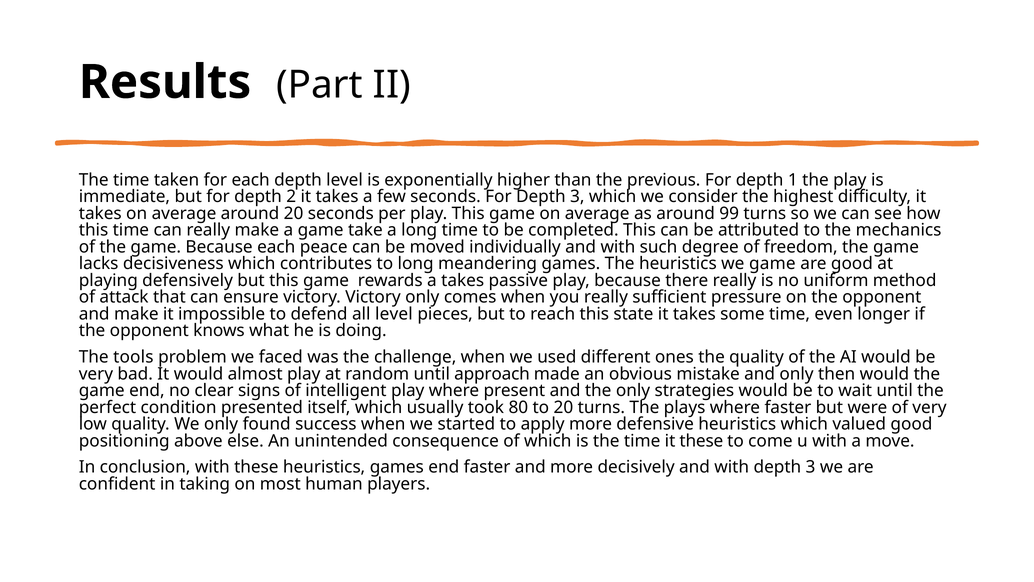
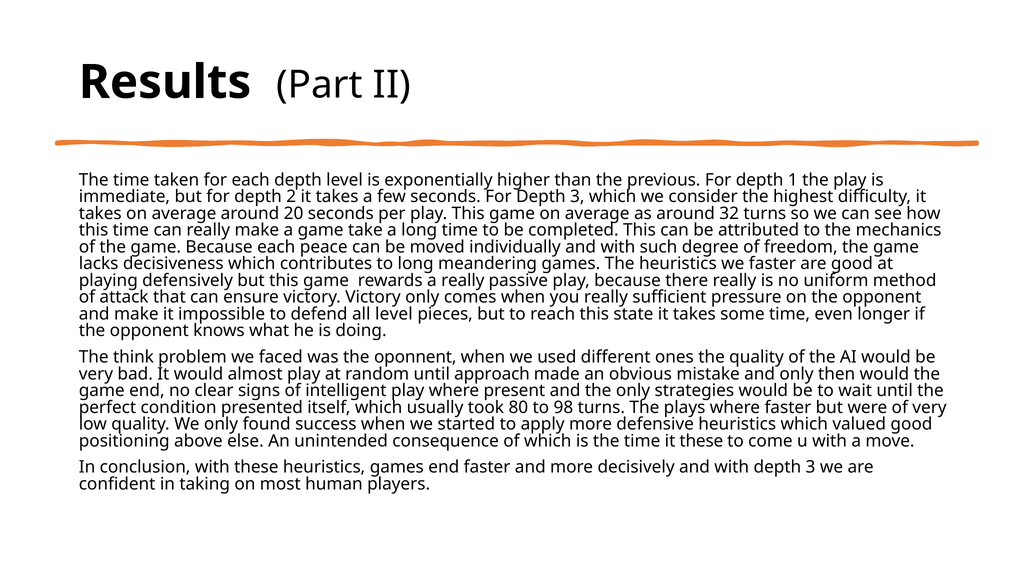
99: 99 -> 32 (729, 213)
we game: game -> faster (772, 264)
a takes: takes -> really (463, 280)
tools: tools -> think (133, 357)
challenge: challenge -> oponnent (415, 357)
to 20: 20 -> 98 (563, 407)
